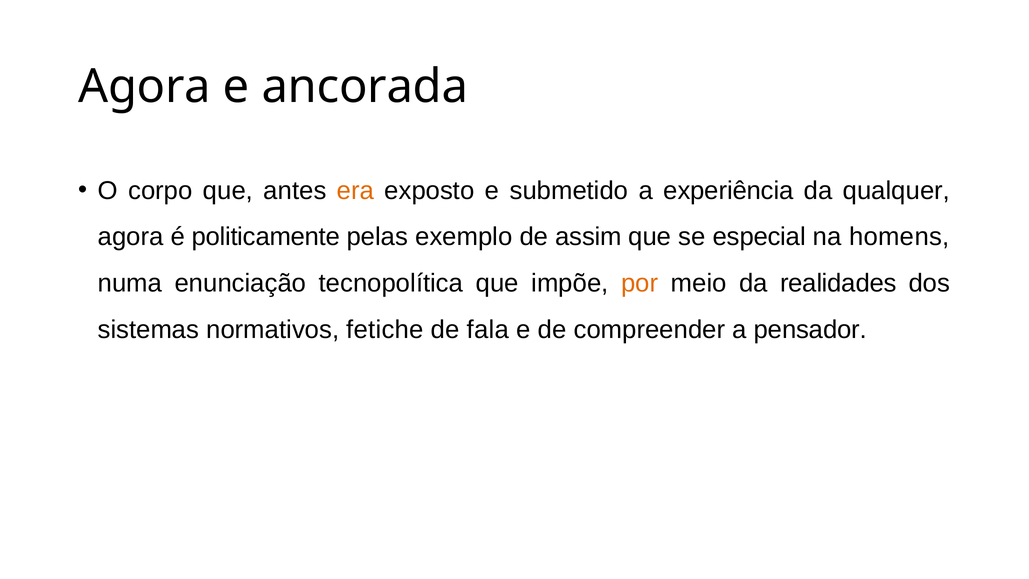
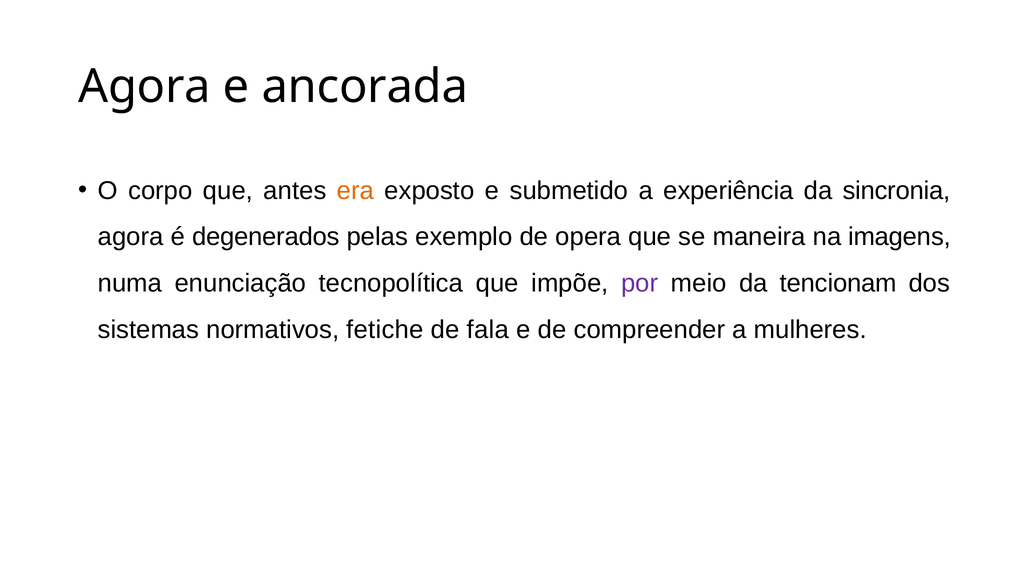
qualquer: qualquer -> sincronia (897, 191)
politicamente: politicamente -> degenerados (266, 237)
assim: assim -> opera (588, 237)
especial: especial -> maneira (759, 237)
homens: homens -> imagens (899, 237)
por colour: orange -> purple (640, 283)
realidades: realidades -> tencionam (838, 283)
pensador: pensador -> mulheres (810, 330)
